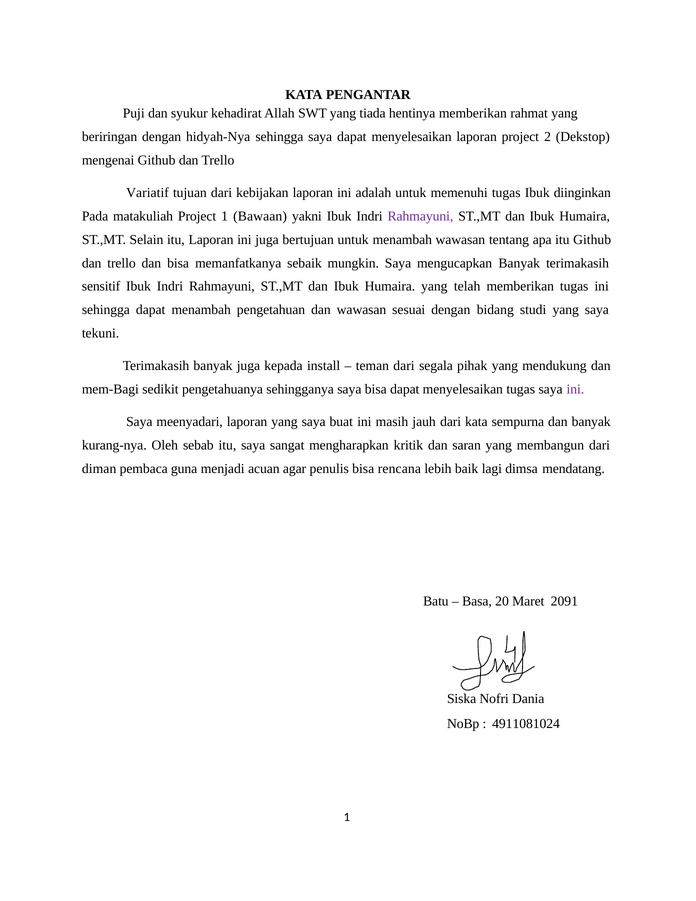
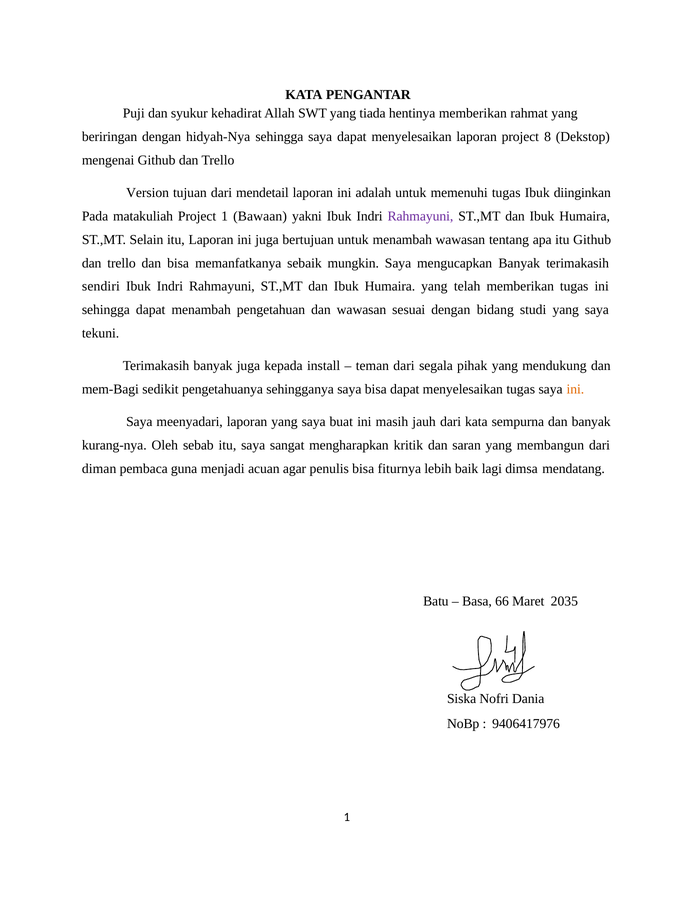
2: 2 -> 8 (548, 137)
Variatif: Variatif -> Version (148, 193)
kebijakan: kebijakan -> mendetail (262, 193)
sensitif: sensitif -> sendiri (101, 286)
ini colour: purple -> orange (575, 389)
rencana: rencana -> fiturnya (399, 469)
20: 20 -> 66 (502, 601)
2091: 2091 -> 2035 (564, 601)
4911081024: 4911081024 -> 9406417976 (526, 723)
